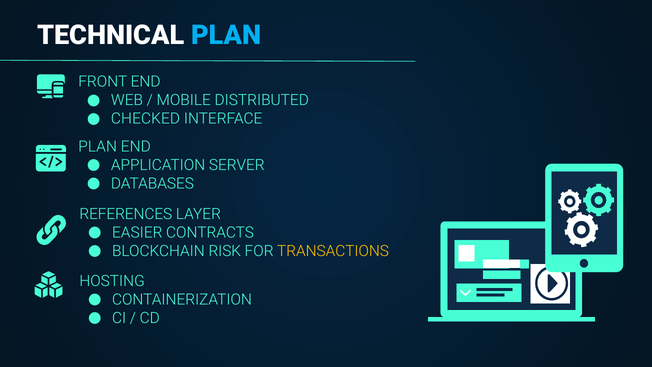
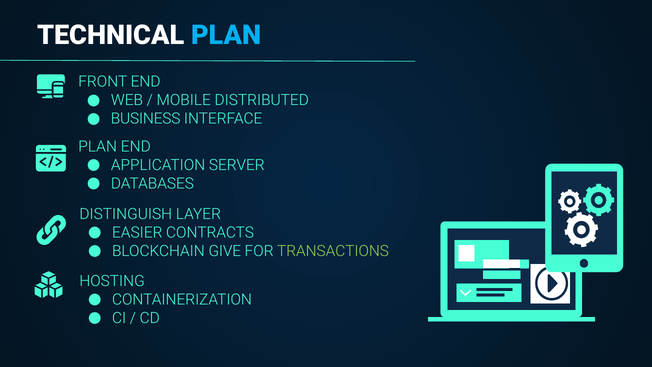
CHECKED: CHECKED -> BUSINESS (146, 119)
REFERENCES: REFERENCES -> DISTINGUISH (126, 214)
RISK: RISK -> GIVE (225, 251)
TRANSACTIONS colour: yellow -> light green (333, 251)
